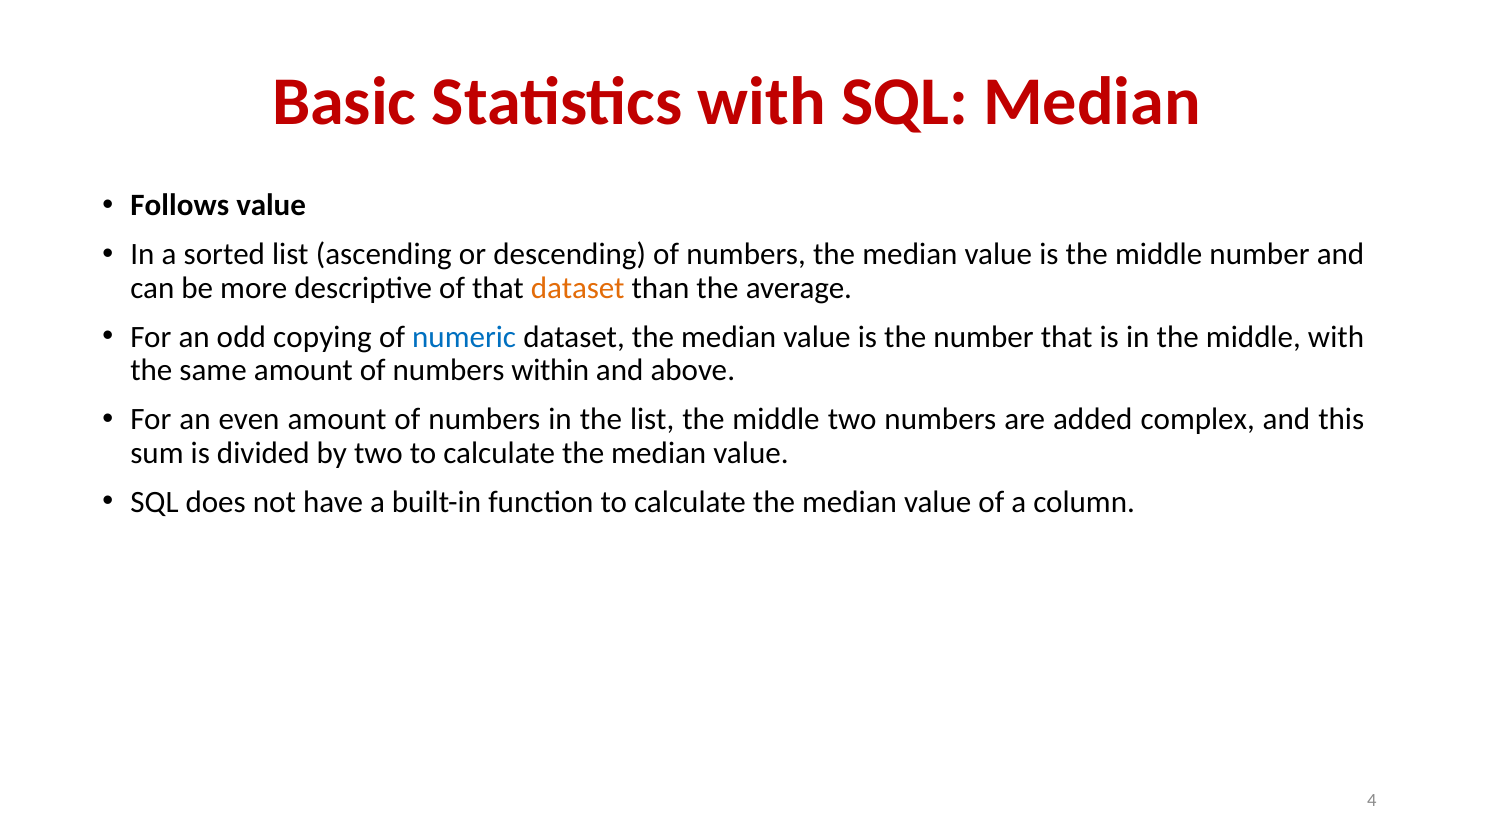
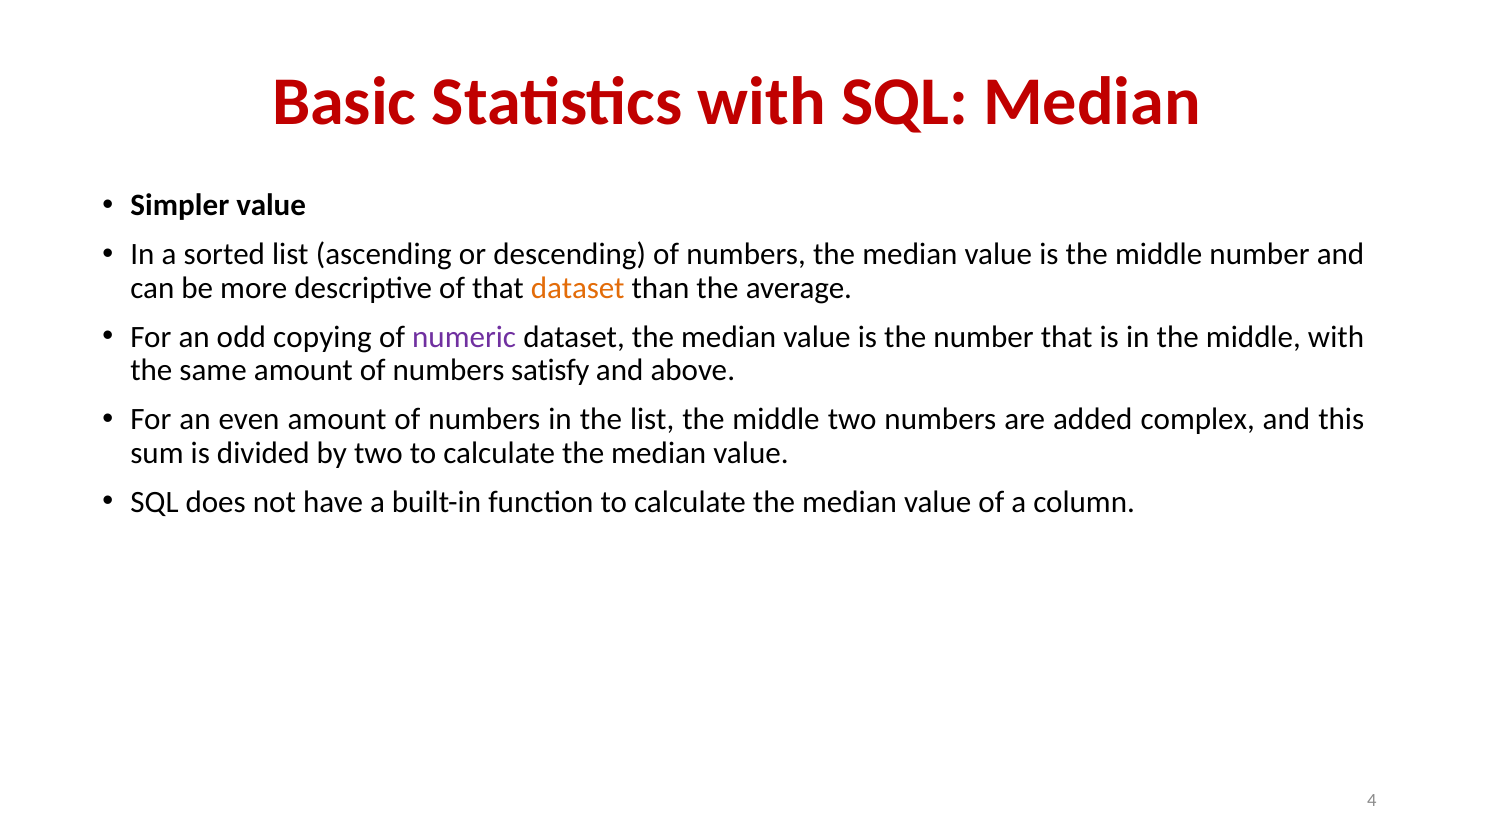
Follows: Follows -> Simpler (180, 205)
numeric colour: blue -> purple (464, 337)
within: within -> satisfy (550, 370)
